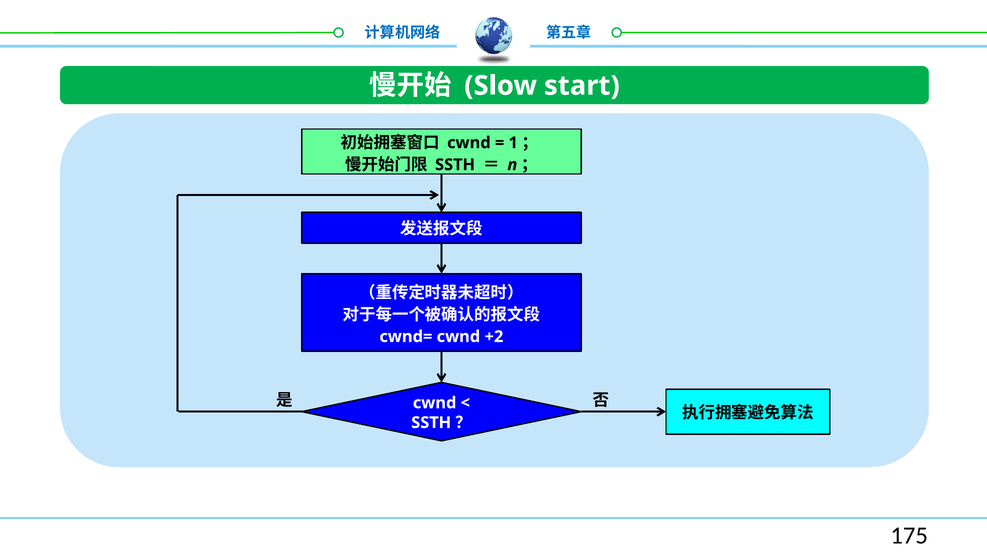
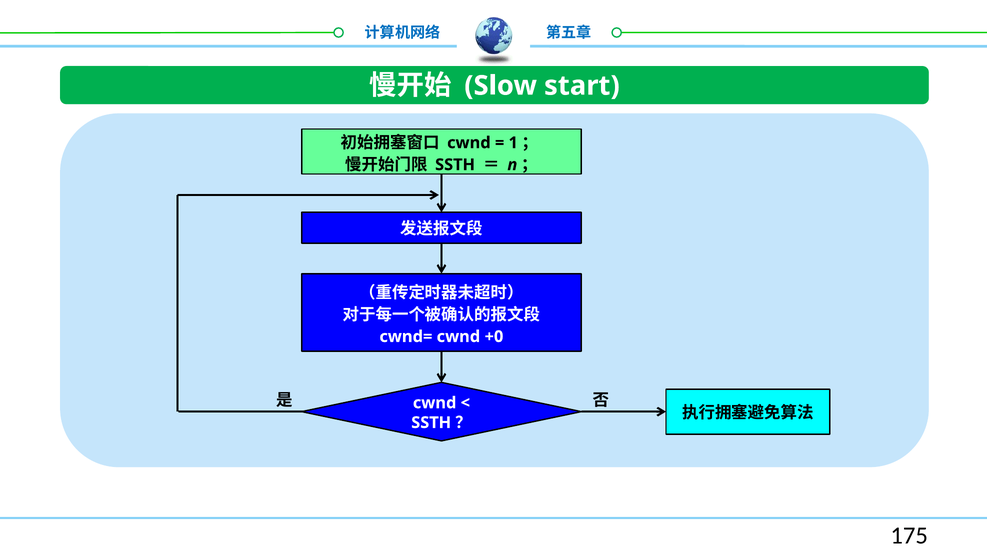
+2: +2 -> +0 (494, 337)
